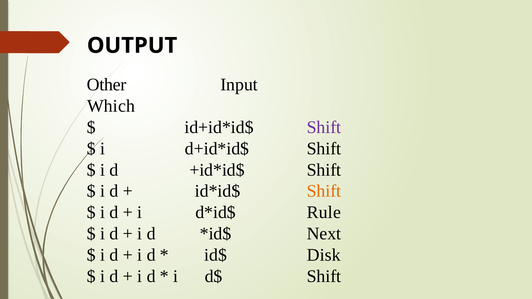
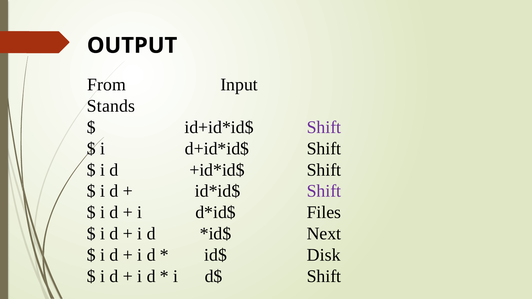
Other: Other -> From (107, 85)
Which: Which -> Stands (111, 106)
Shift colour: orange -> purple (324, 191)
Rule: Rule -> Files (324, 213)
